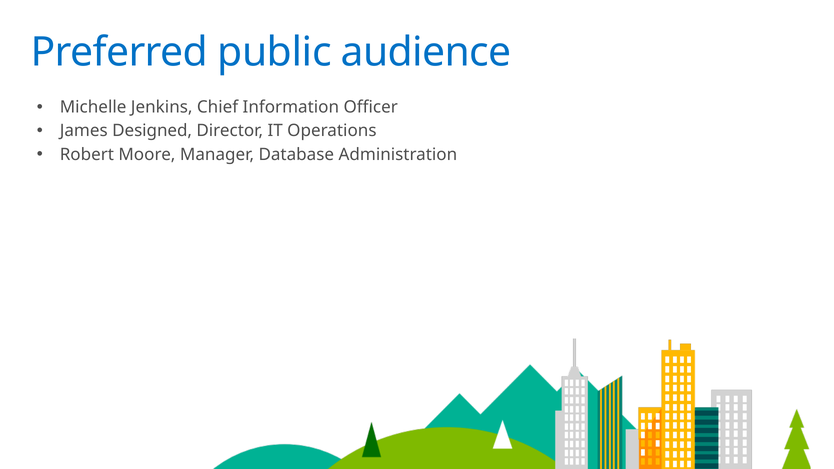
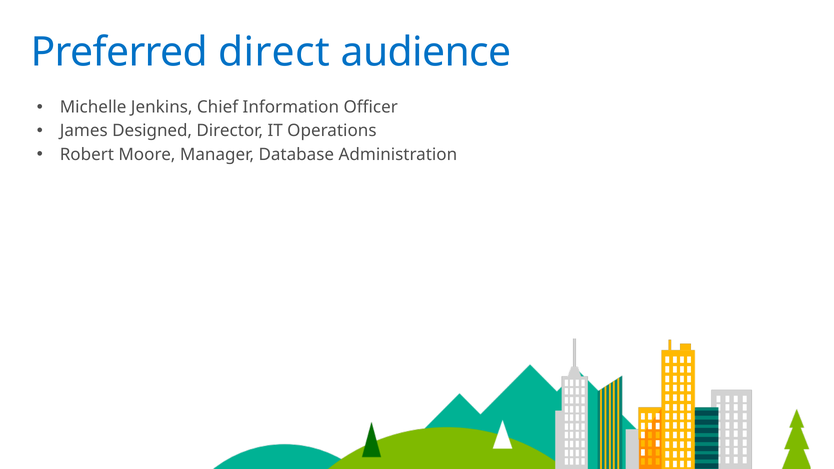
public: public -> direct (274, 52)
